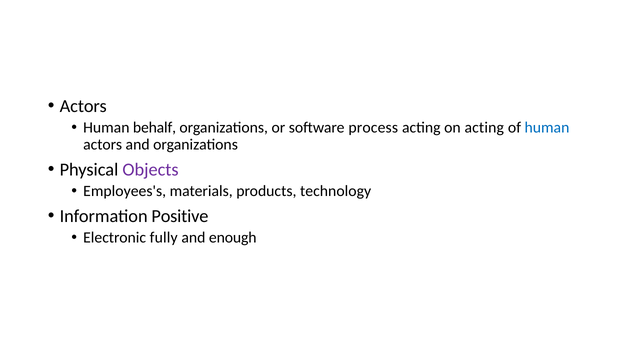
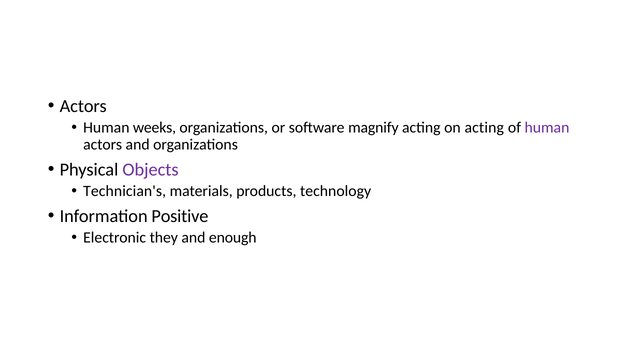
behalf: behalf -> weeks (155, 128)
process: process -> magnify (373, 128)
human colour: blue -> purple (547, 128)
Employees's: Employees's -> Technician's (125, 191)
fully: fully -> they (164, 238)
